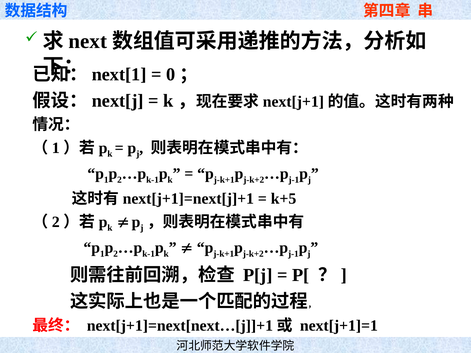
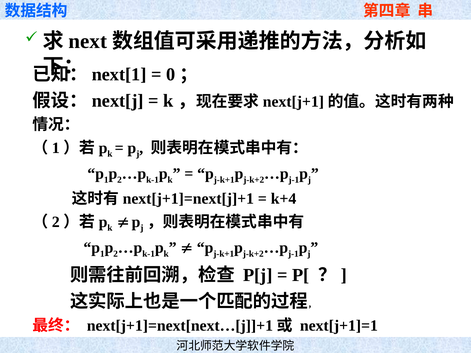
k+5: k+5 -> k+4 (284, 199)
